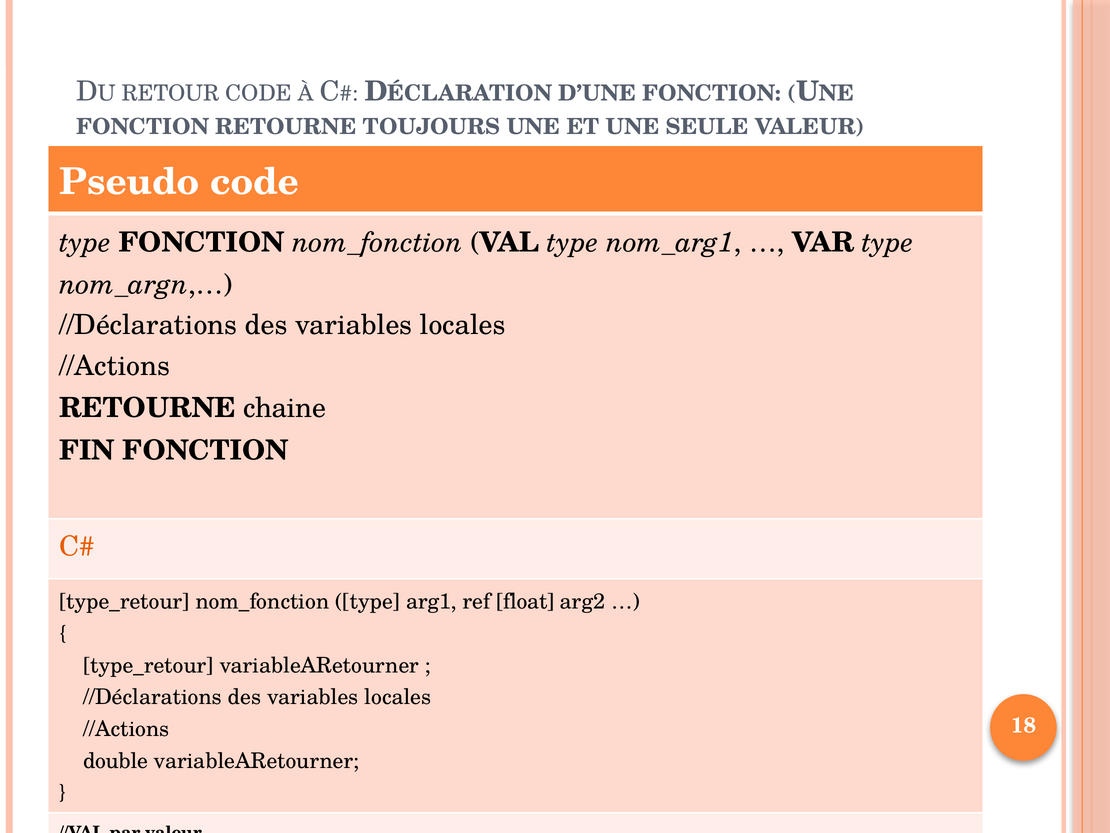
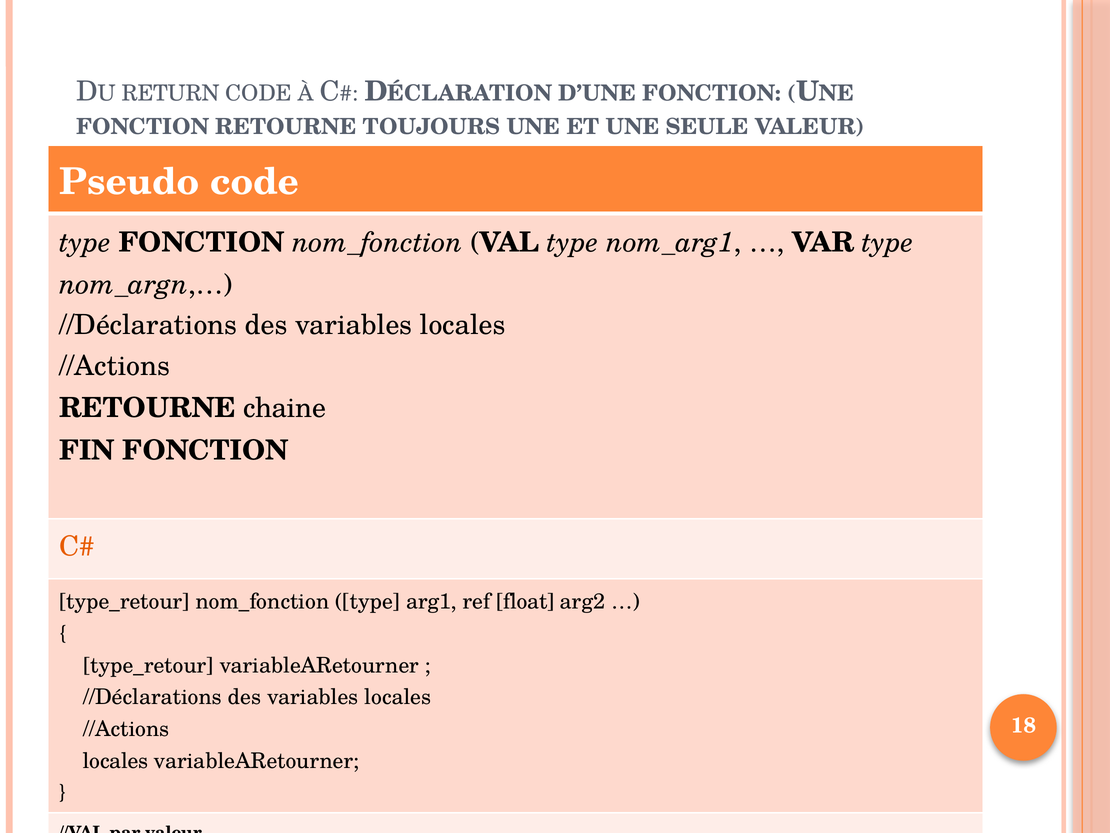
RETOUR: RETOUR -> RETURN (171, 94)
double: double -> locales (116, 761)
